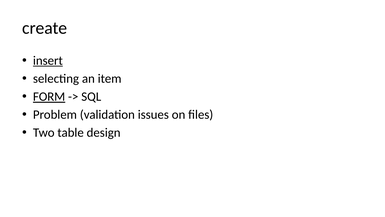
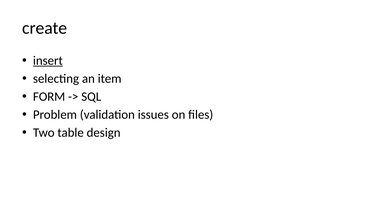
FORM underline: present -> none (49, 97)
